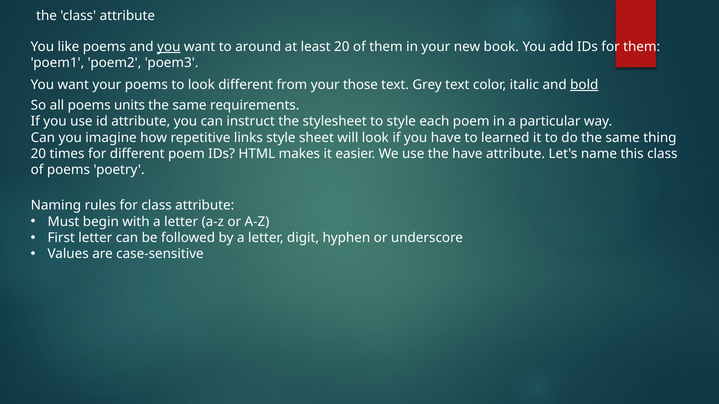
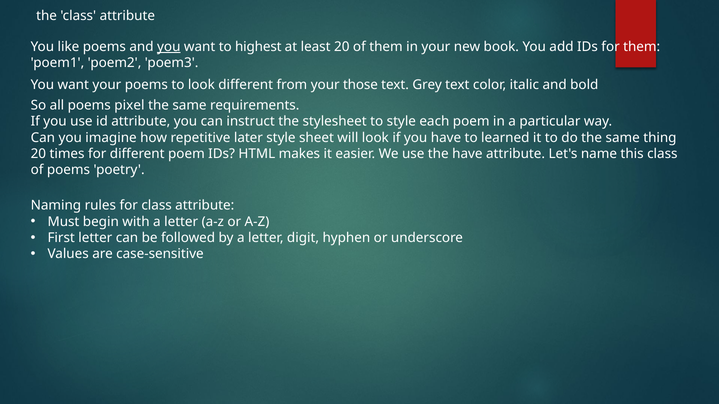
around: around -> highest (258, 47)
bold underline: present -> none (584, 85)
units: units -> pixel (129, 105)
links: links -> later (248, 138)
